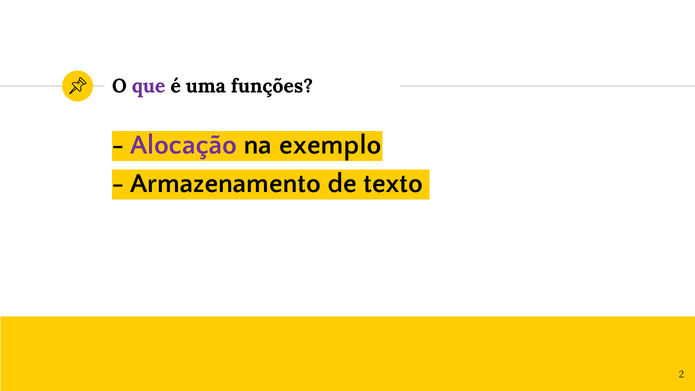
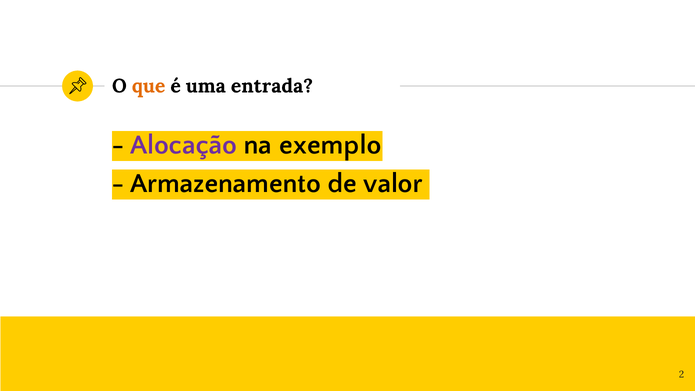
que colour: purple -> orange (149, 86)
funções: funções -> entrada (272, 86)
texto: texto -> valor (393, 183)
